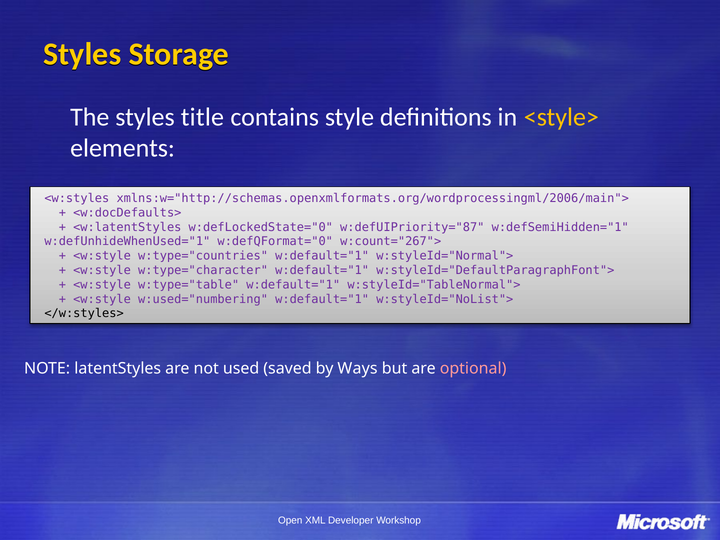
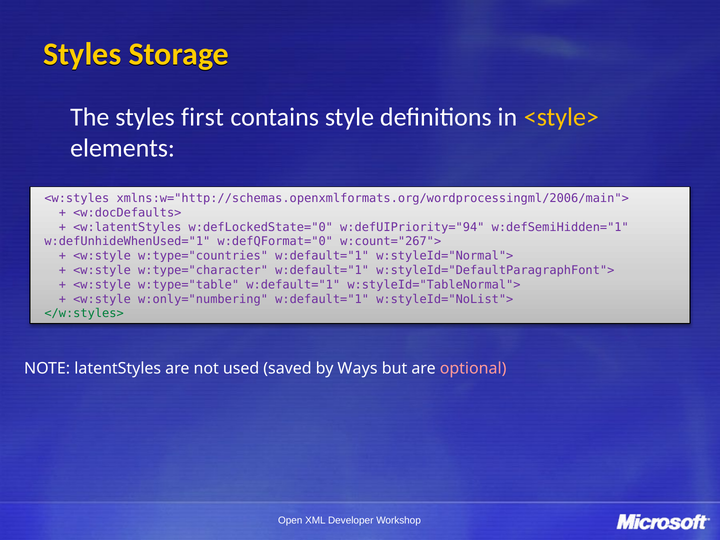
title: title -> first (202, 117)
w:defUIPriority="87: w:defUIPriority="87 -> w:defUIPriority="94 (412, 227)
w:used="numbering: w:used="numbering -> w:only="numbering (203, 299)
</w:styles> colour: black -> green (84, 313)
